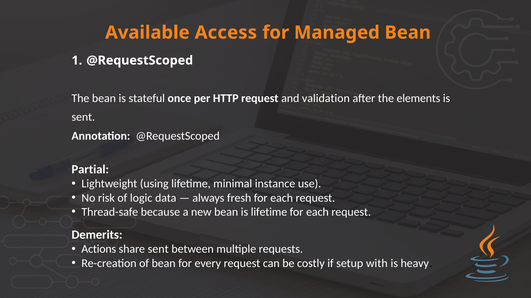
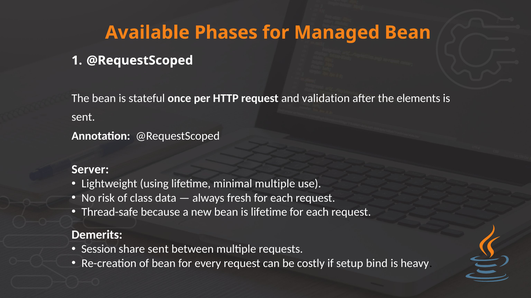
Access: Access -> Phases (226, 33)
Partial: Partial -> Server (90, 170)
minimal instance: instance -> multiple (275, 184)
logic: logic -> class (141, 198)
Actions: Actions -> Session (99, 250)
with: with -> bind (377, 264)
